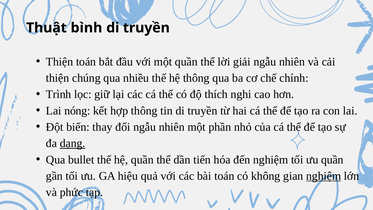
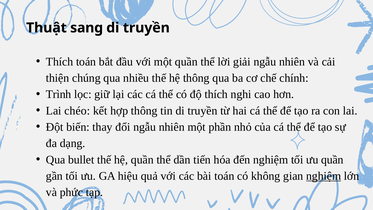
bình: bình -> sang (87, 28)
Thiện: Thiện -> Thích (60, 62)
nóng: nóng -> chéo (77, 111)
dạng underline: present -> none (73, 143)
